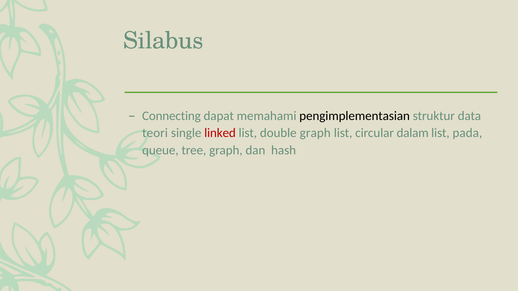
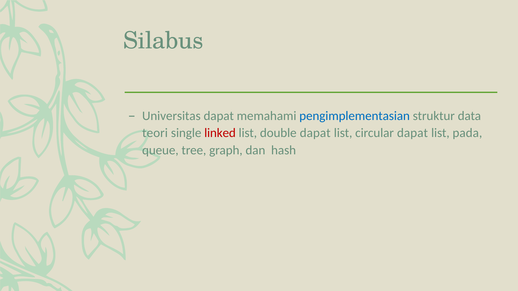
Connecting: Connecting -> Universitas (171, 116)
pengimplementasian colour: black -> blue (355, 116)
double graph: graph -> dapat (315, 133)
circular dalam: dalam -> dapat (412, 133)
